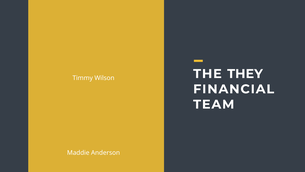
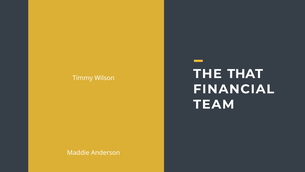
THEY: THEY -> THAT (245, 74)
